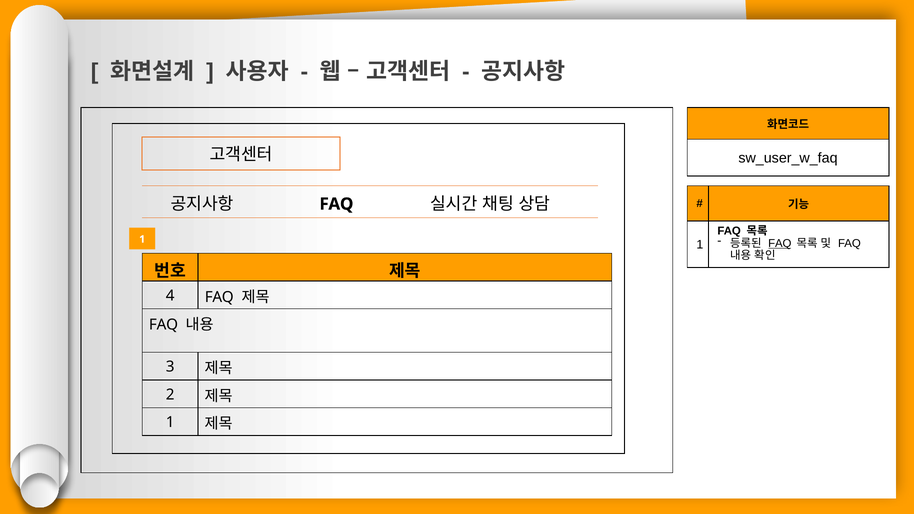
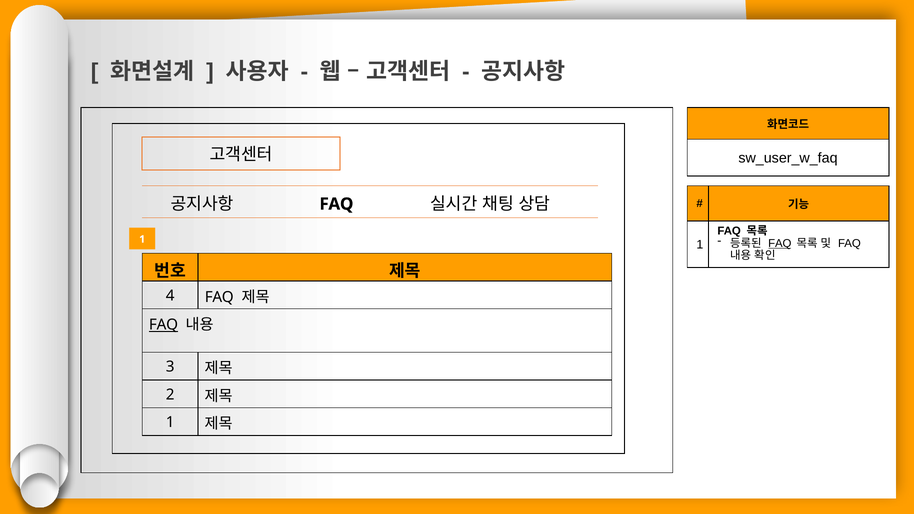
FAQ underline: none -> present (164, 325)
